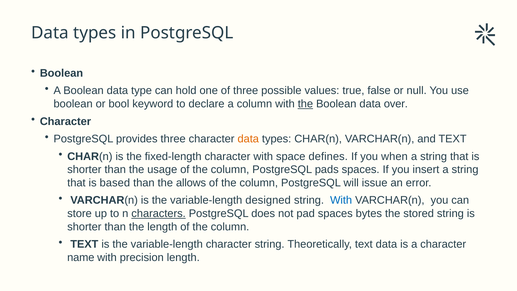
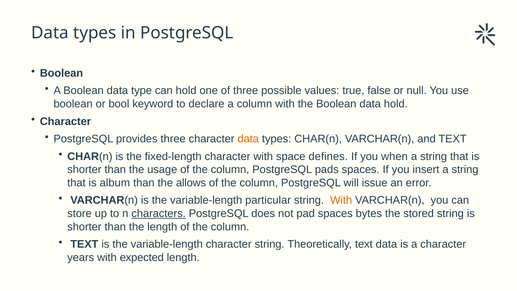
the underline: present -> none (305, 104)
data over: over -> hold (396, 104)
based: based -> album (115, 183)
designed: designed -> particular (268, 200)
With colour: blue -> orange (341, 200)
name: name -> years (81, 257)
precision: precision -> expected (142, 257)
